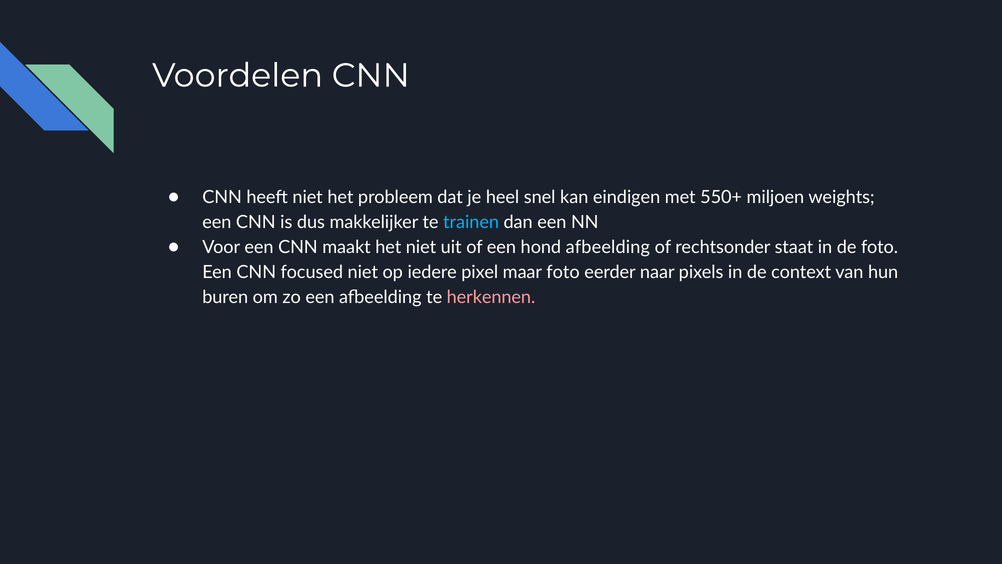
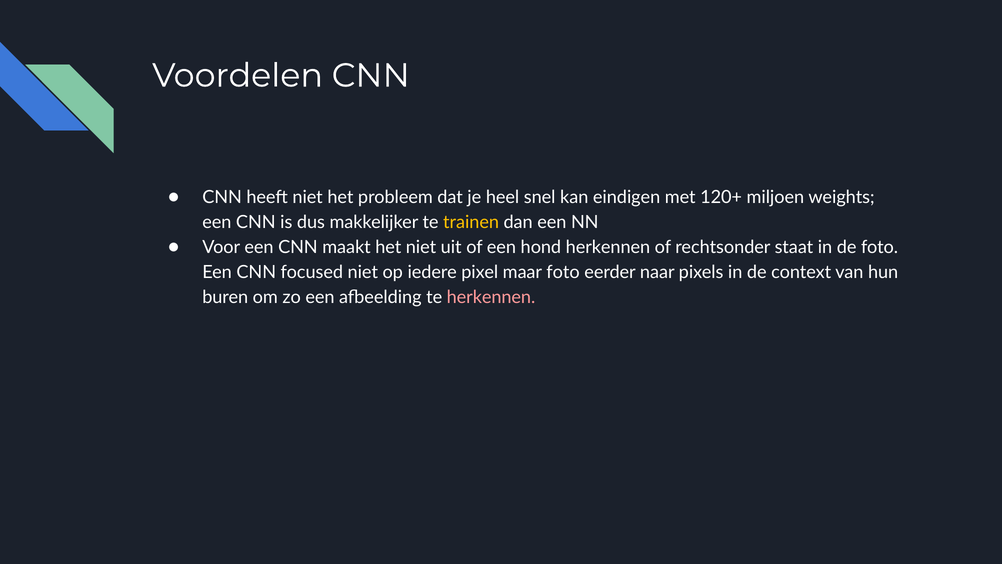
550+: 550+ -> 120+ (721, 197)
trainen colour: light blue -> yellow (471, 222)
hond afbeelding: afbeelding -> herkennen (608, 247)
